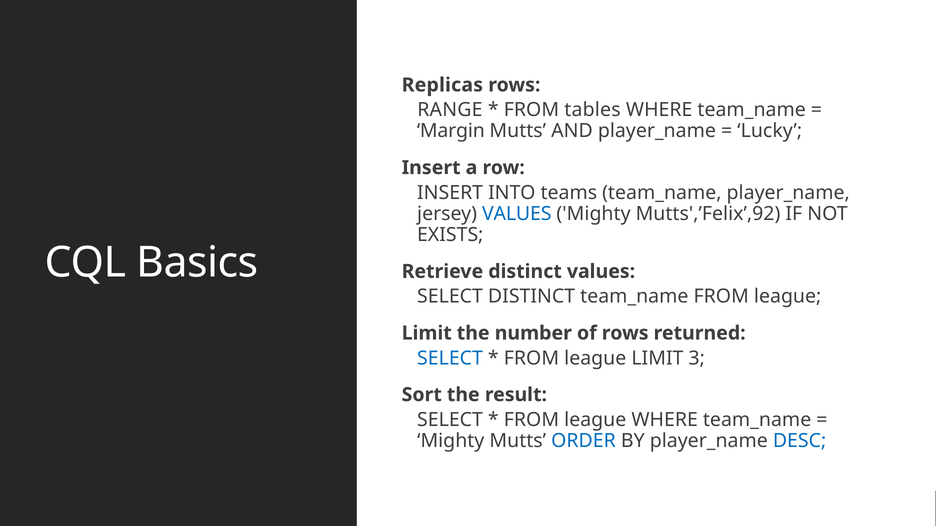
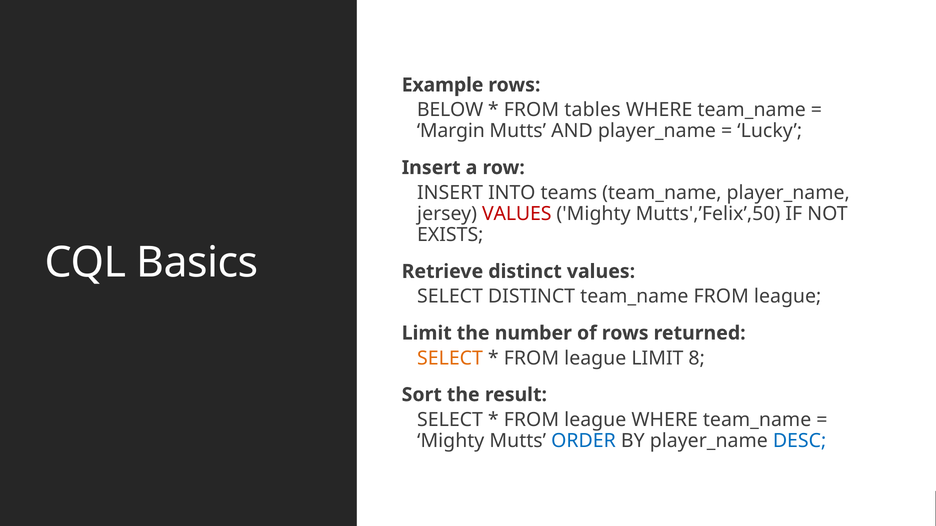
Replicas: Replicas -> Example (443, 85)
RANGE: RANGE -> BELOW (450, 110)
VALUES colour: blue -> red (517, 214)
Mutts',’Felix’,92: Mutts',’Felix’,92 -> Mutts',’Felix’,50 (708, 214)
SELECT colour: blue -> orange (450, 358)
3: 3 -> 8 (697, 358)
